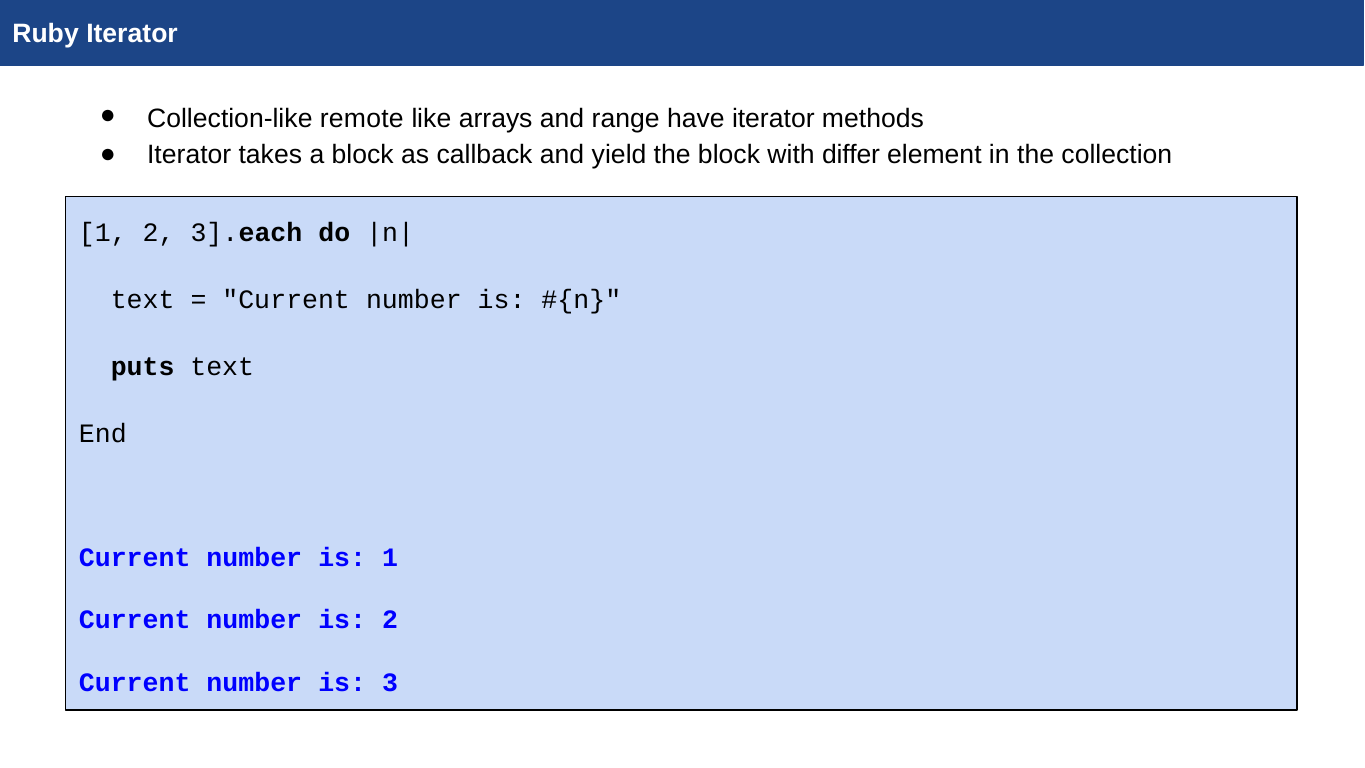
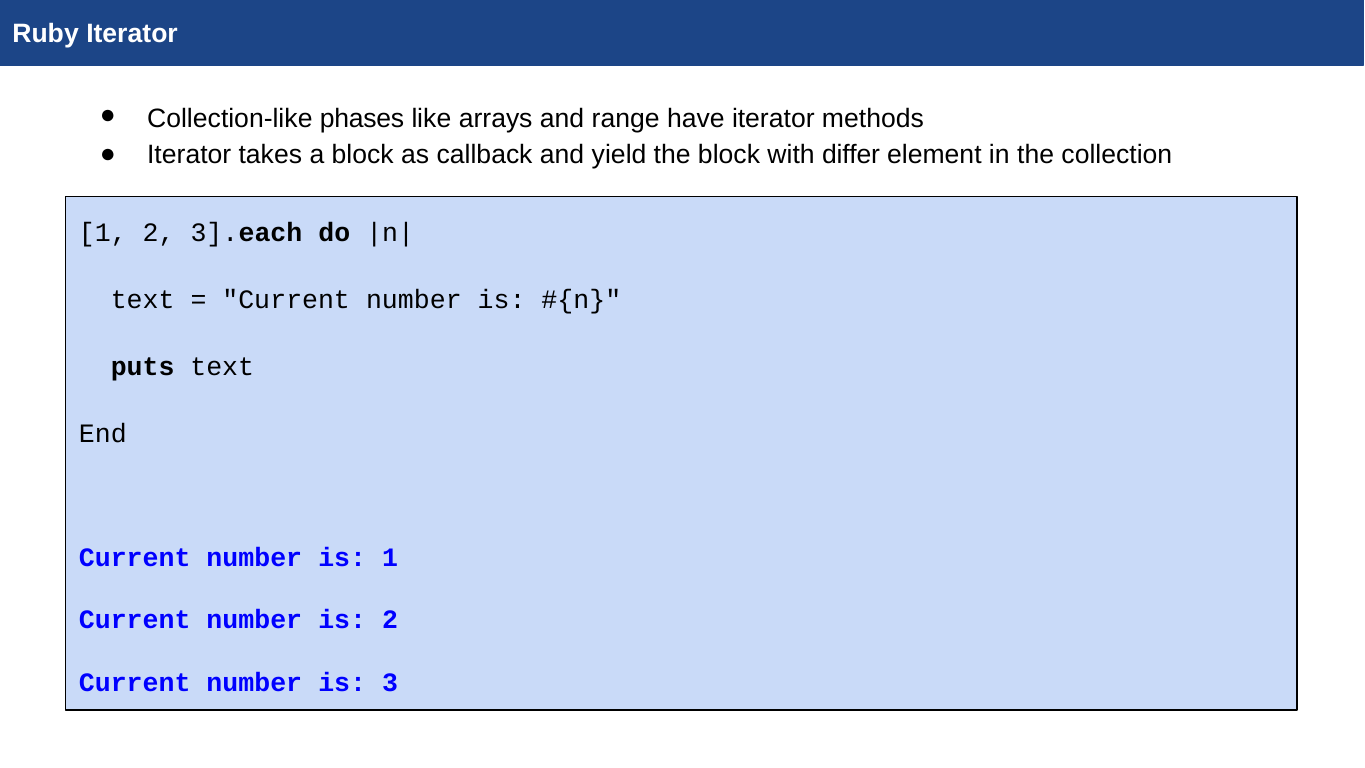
remote: remote -> phases (362, 119)
